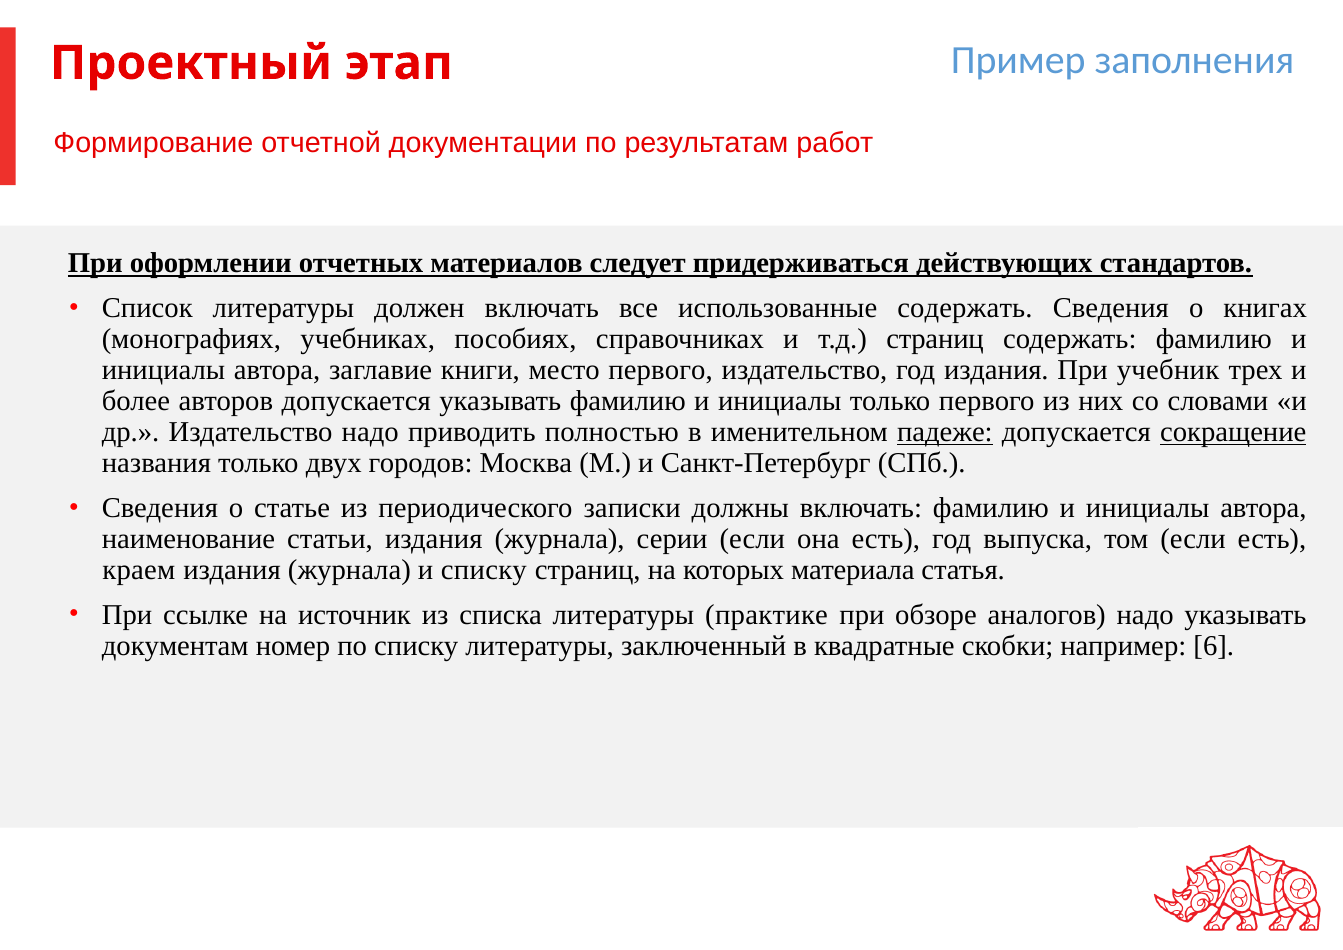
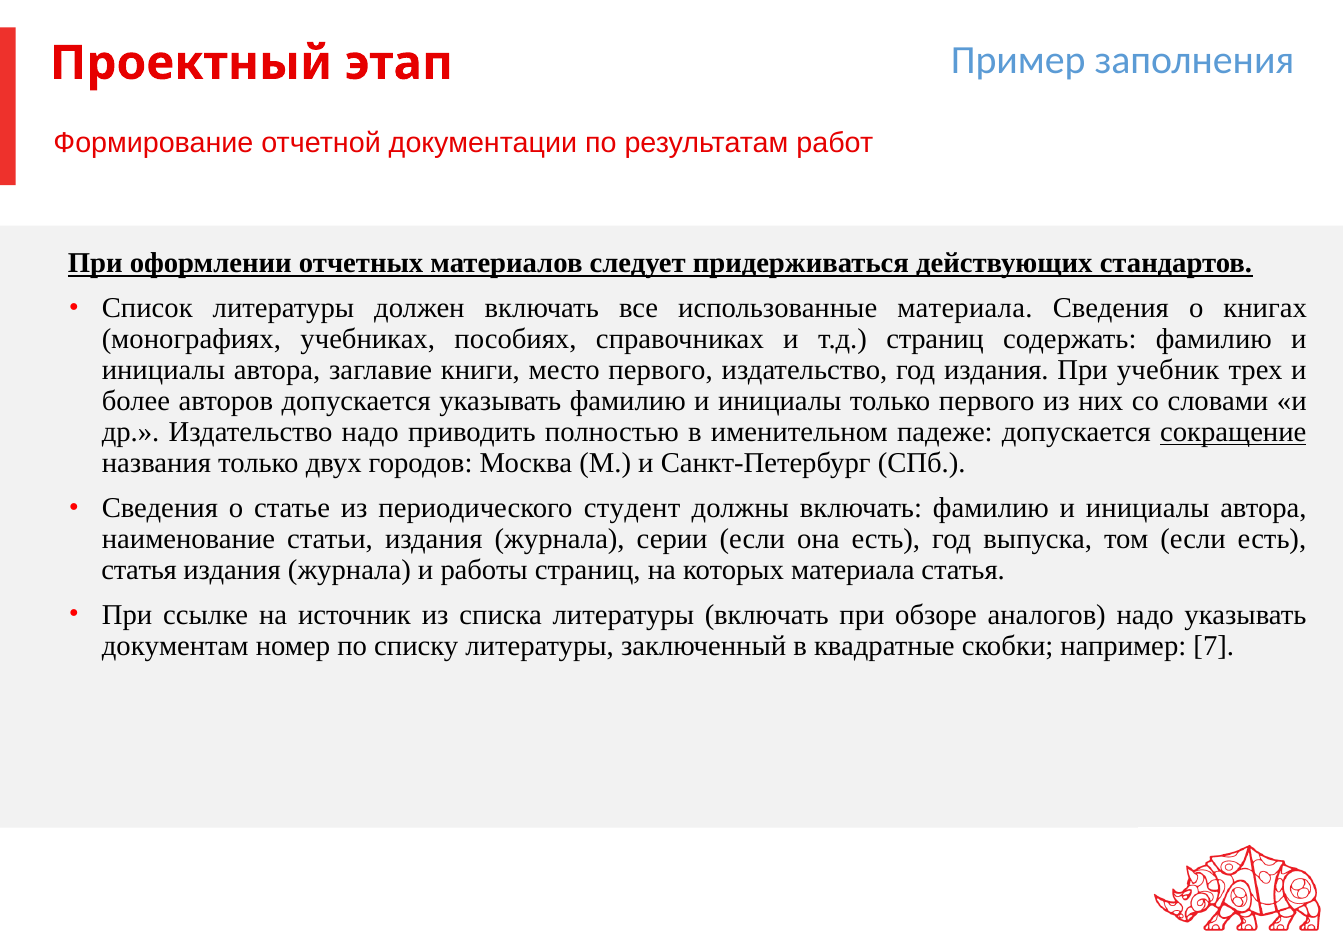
использованные содержать: содержать -> материала (965, 308)
падеже underline: present -> none (945, 432)
записки: записки -> студент (632, 508)
краем: краем -> статья (139, 570)
и списку: списку -> работы (484, 570)
литературы практике: практике -> включать (767, 614)
6: 6 -> 7 (1214, 645)
